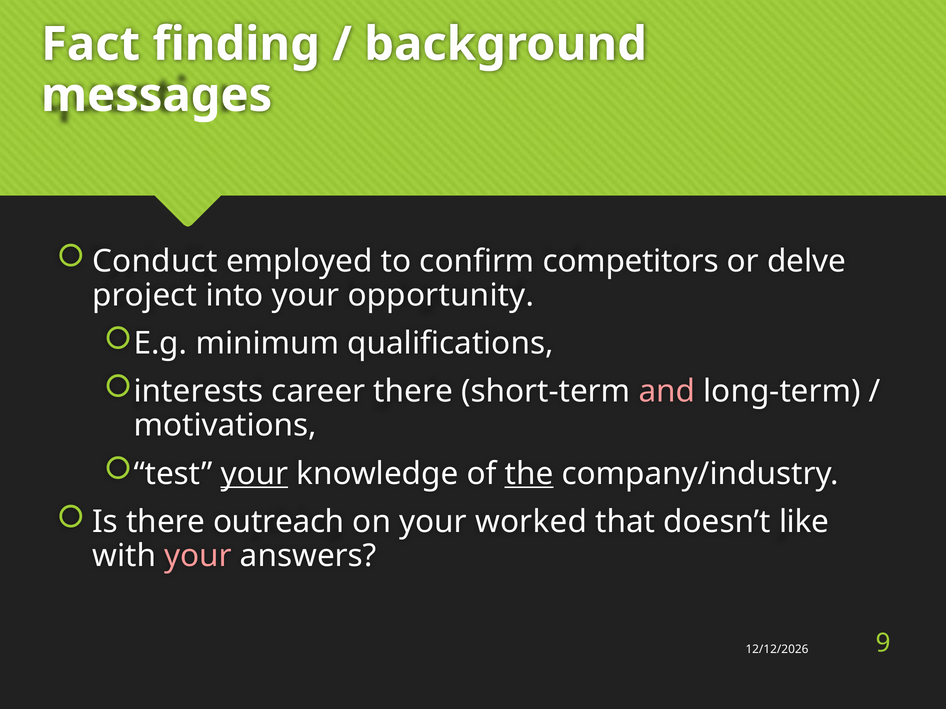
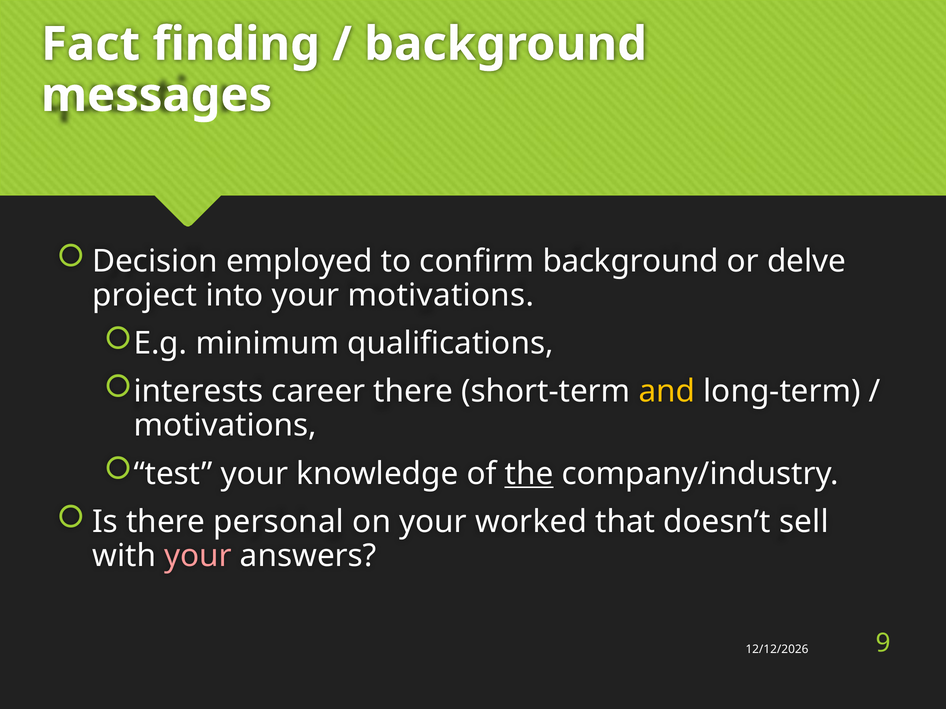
Conduct: Conduct -> Decision (155, 261)
confirm competitors: competitors -> background (631, 261)
your opportunity: opportunity -> motivations (441, 295)
and colour: pink -> yellow (667, 392)
your underline: present -> none (254, 474)
outreach: outreach -> personal (279, 522)
like: like -> sell (804, 522)
